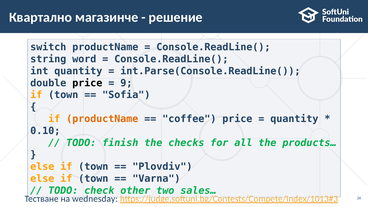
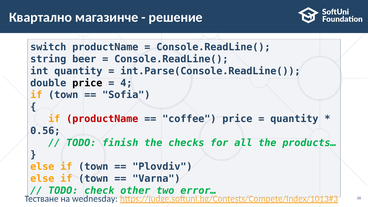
word: word -> beer (84, 59)
9: 9 -> 4 (126, 83)
productName colour: orange -> red (102, 119)
0.10: 0.10 -> 0.56 (45, 131)
sales…: sales… -> error… (198, 191)
